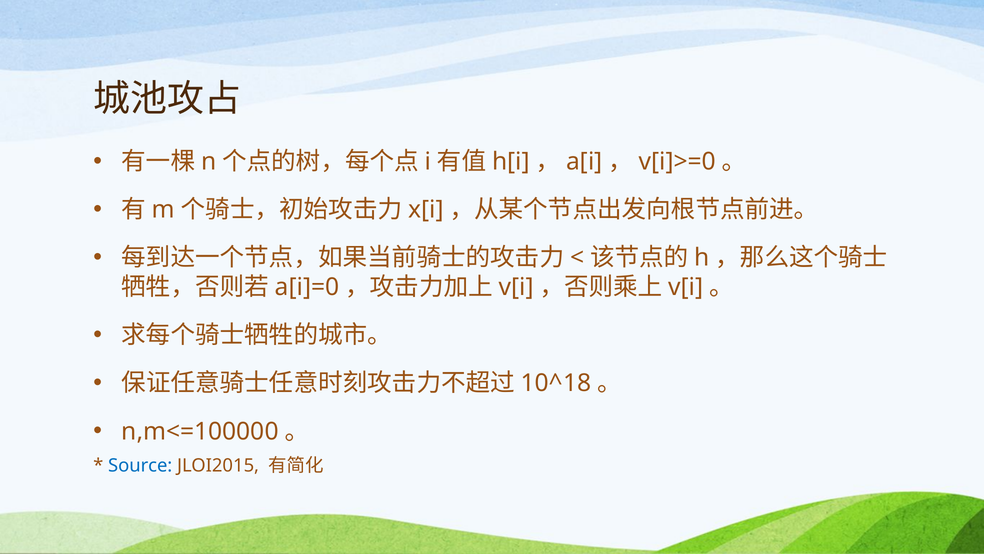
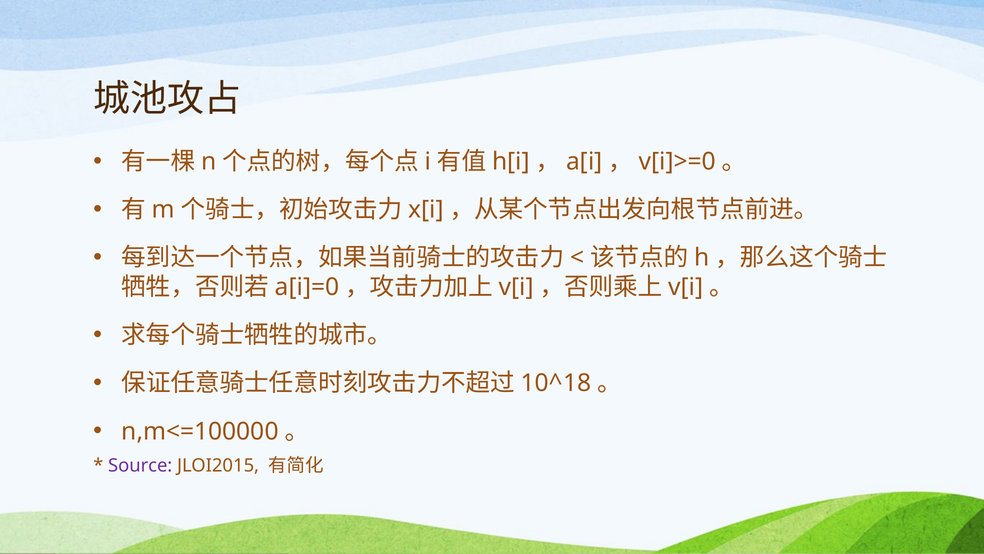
Source colour: blue -> purple (140, 465)
